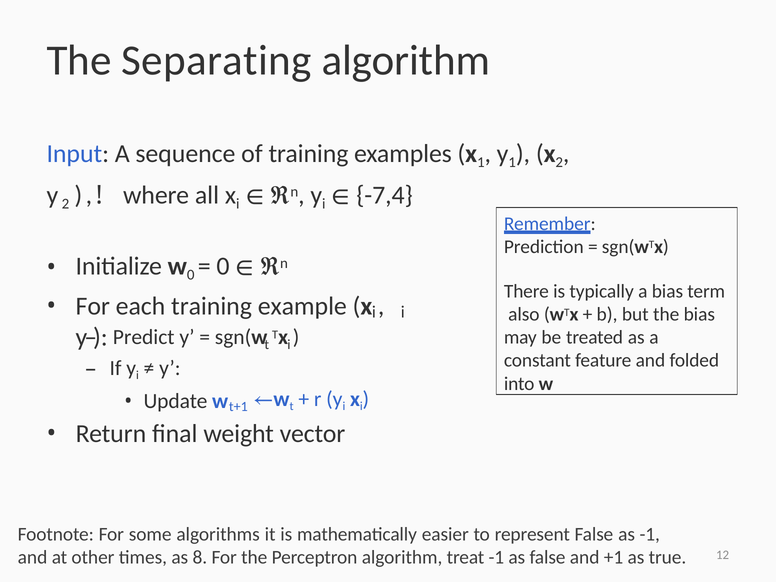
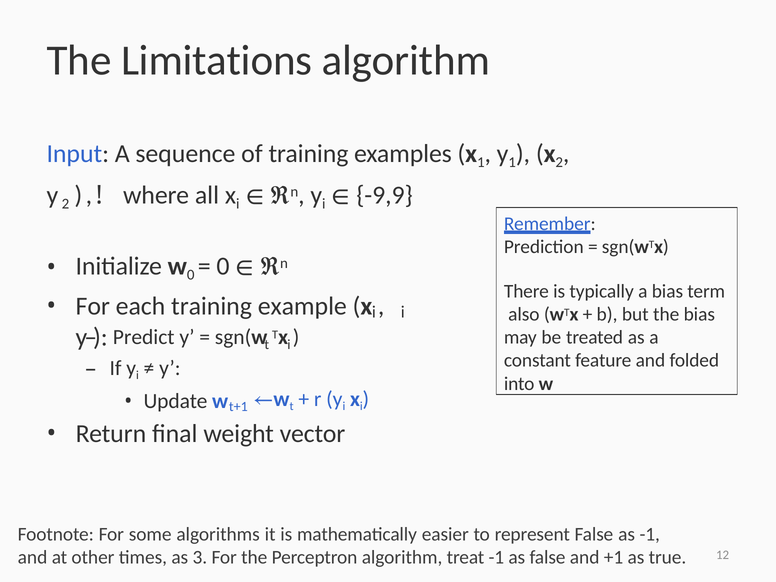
Separating: Separating -> Limitations (217, 61)
-7,4: -7,4 -> -9,9 (385, 195)
8: 8 -> 3 (200, 558)
